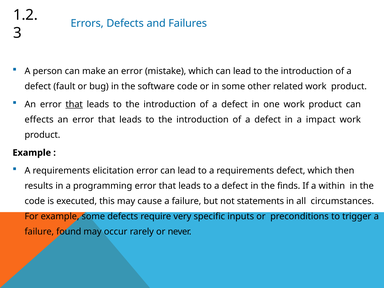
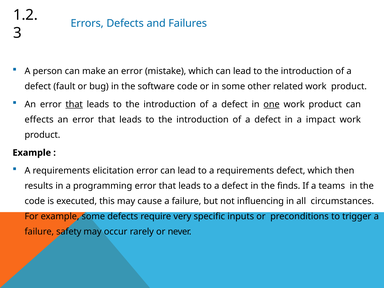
one underline: none -> present (272, 104)
within: within -> teams (332, 186)
statements: statements -> influencing (260, 201)
found: found -> safety (69, 232)
